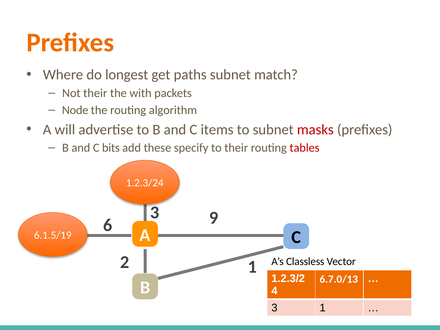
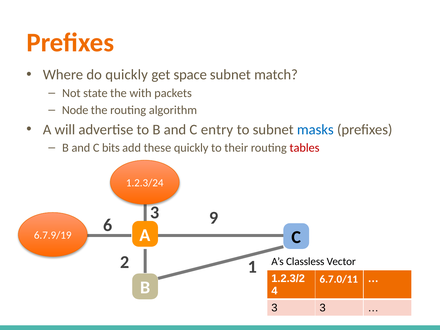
do longest: longest -> quickly (127, 75)
paths: paths -> space (190, 75)
Not their: their -> state (95, 93)
items: items -> entry (217, 129)
masks colour: red -> blue (315, 129)
these specify: specify -> quickly (191, 148)
6.1.5/19: 6.1.5/19 -> 6.7.9/19 (53, 235)
6.7.0/13: 6.7.0/13 -> 6.7.0/11 (339, 279)
3 1: 1 -> 3 (323, 308)
